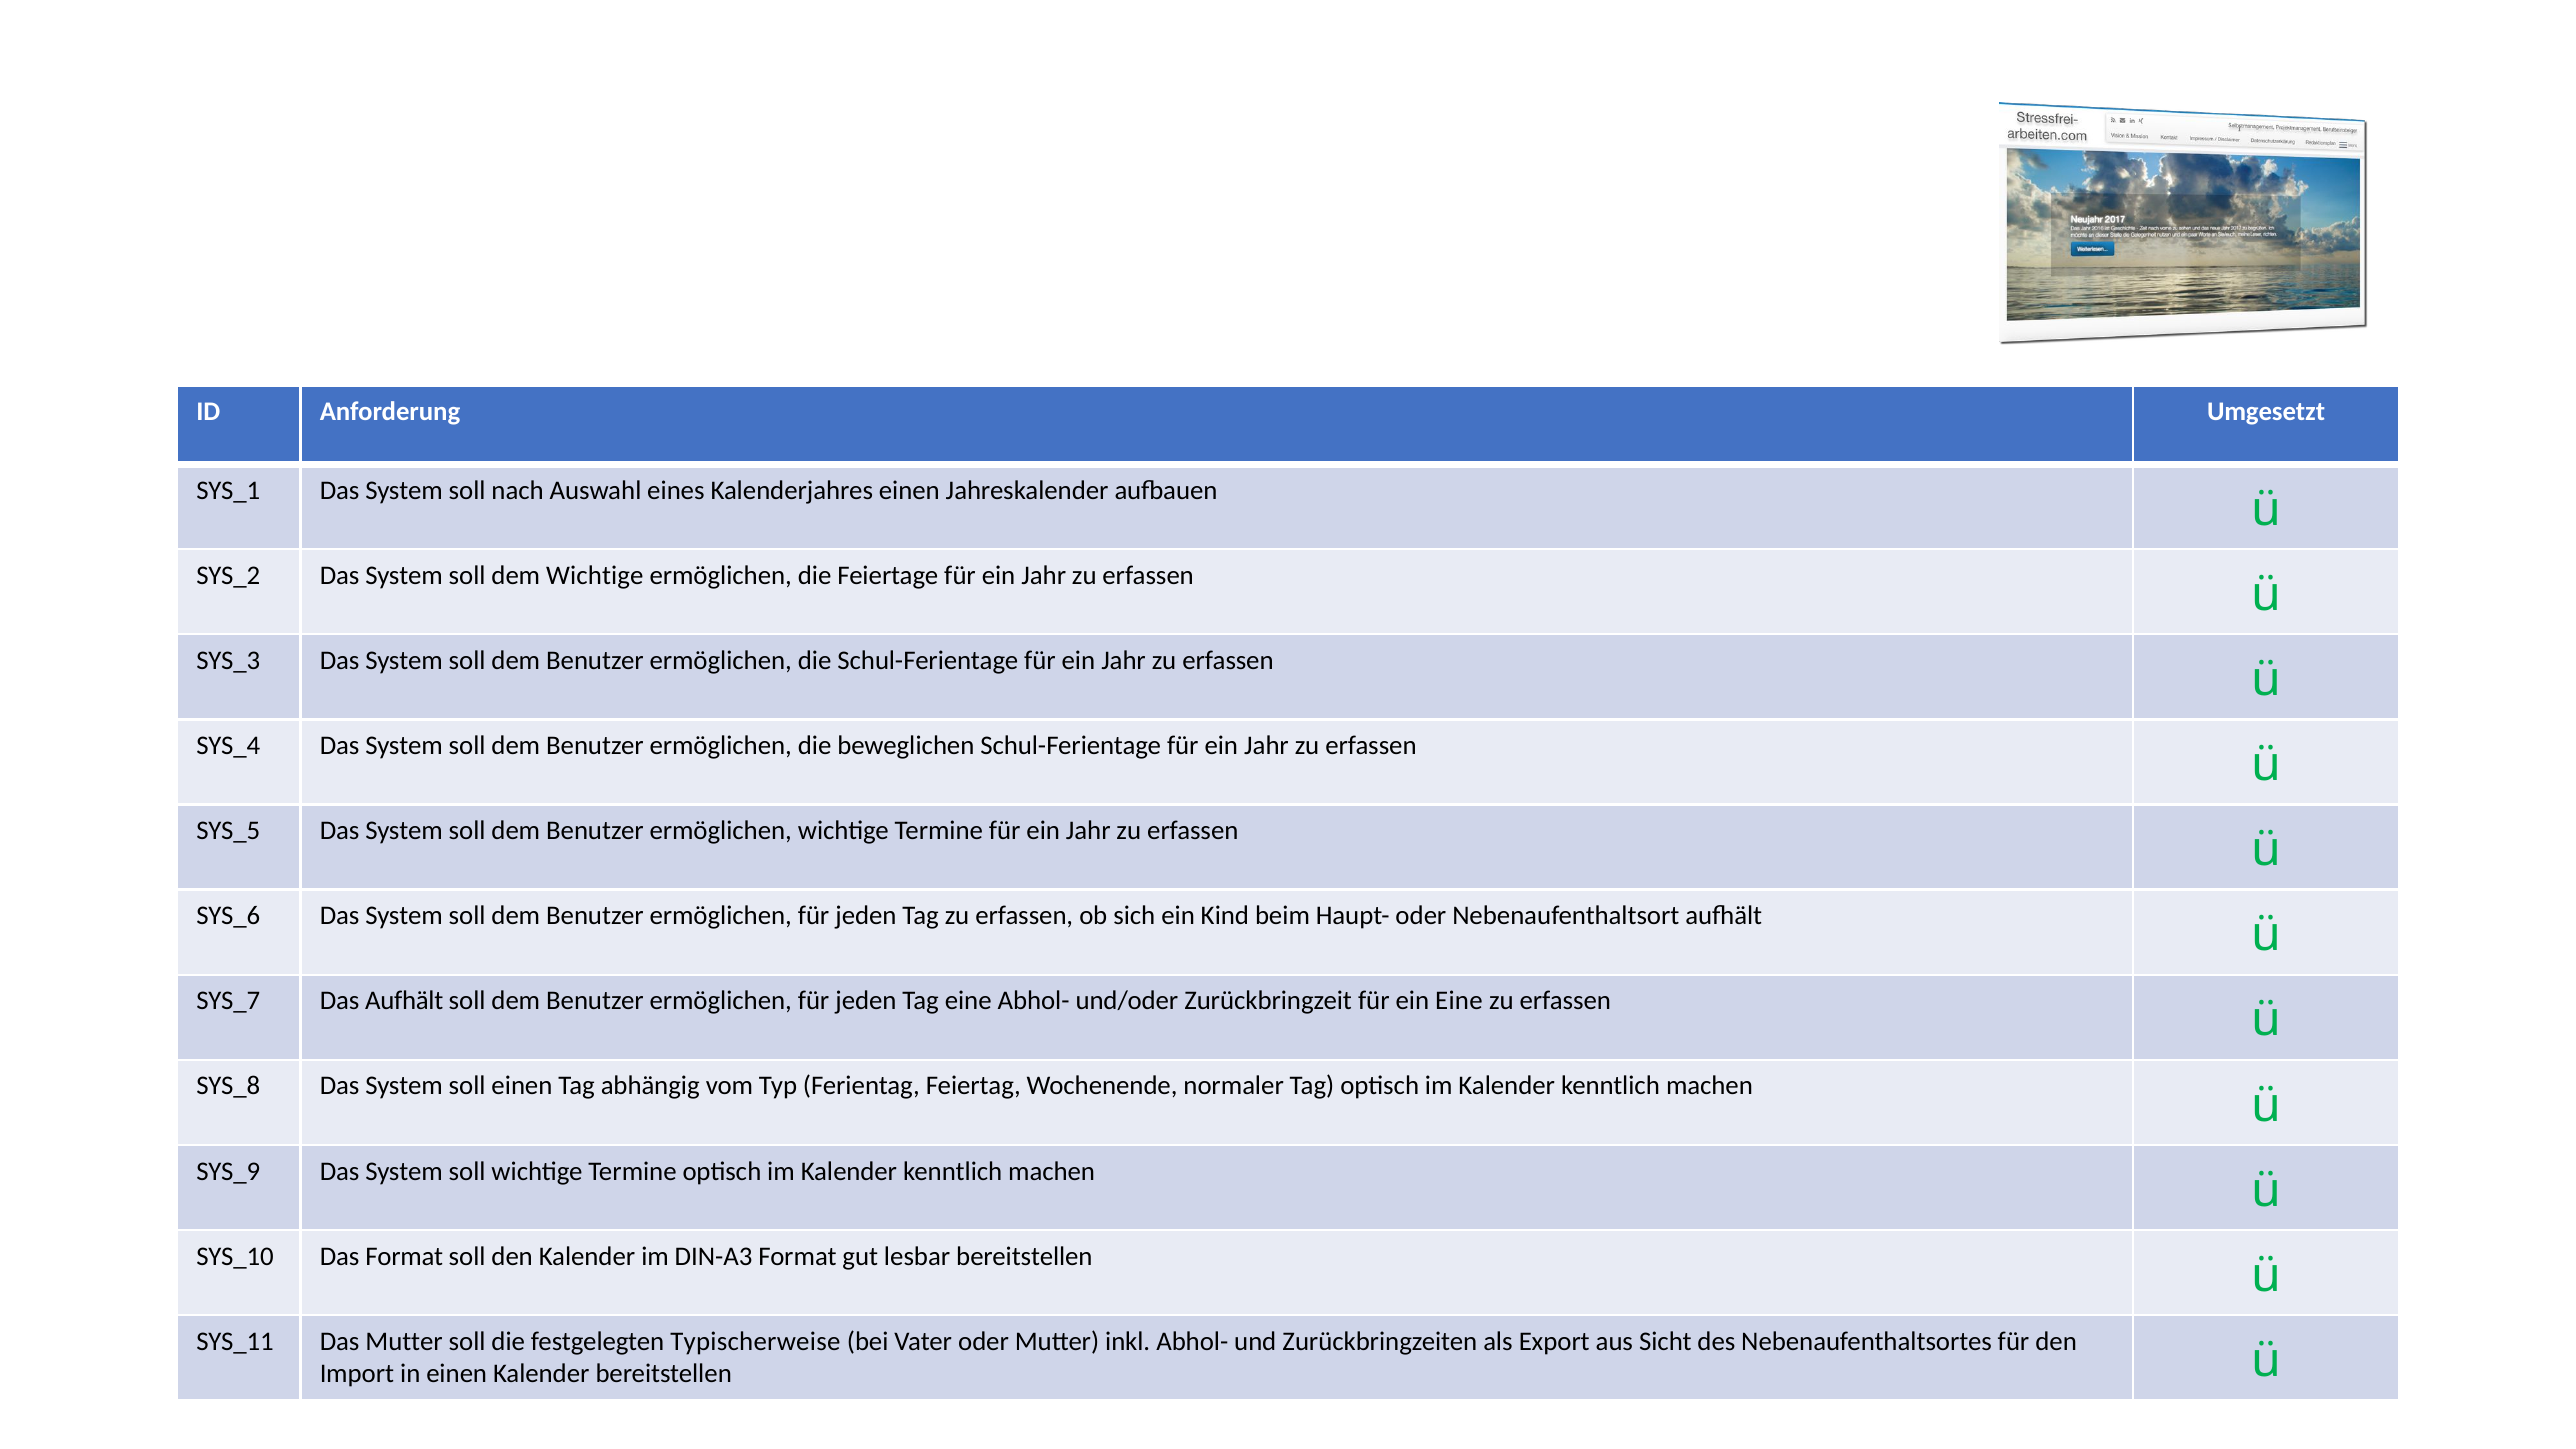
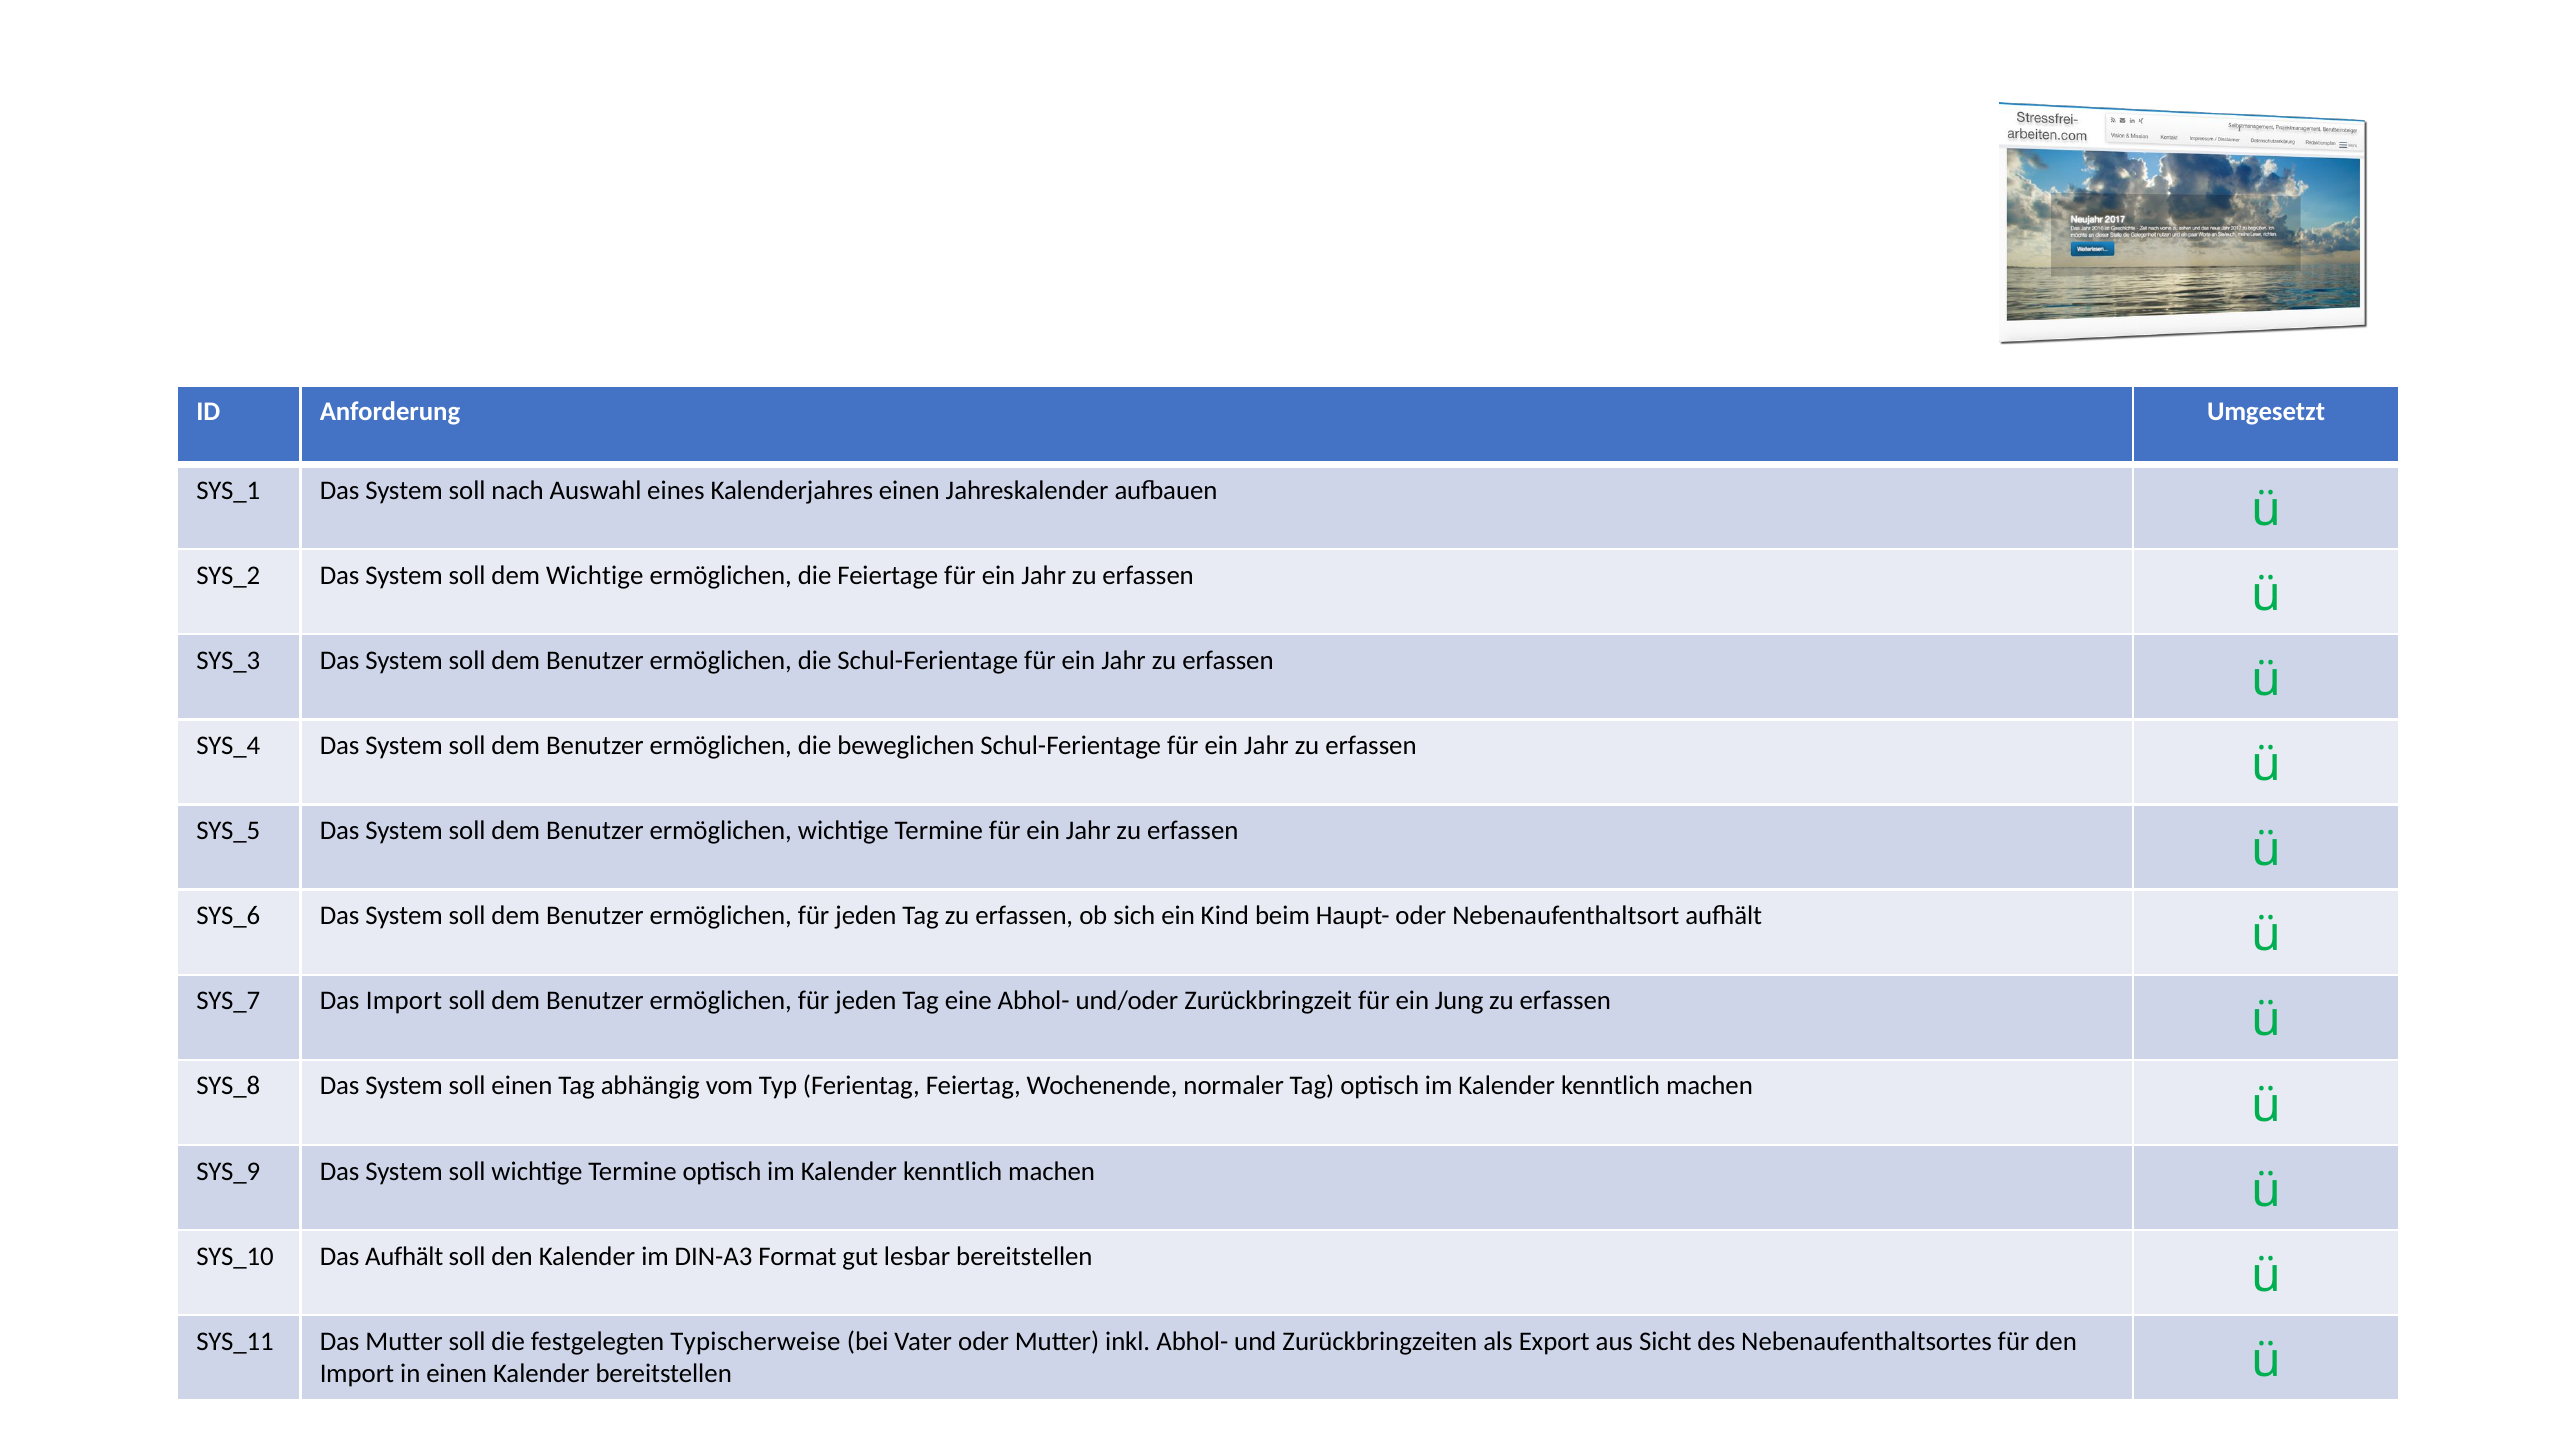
Das Aufhält: Aufhält -> Import (404, 1001)
ein Eine: Eine -> Jung (1459, 1001)
Das Format: Format -> Aufhält (404, 1256)
